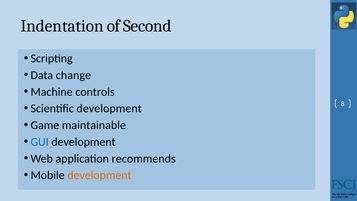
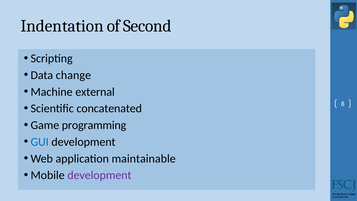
controls: controls -> external (95, 92)
Scientific development: development -> concatenated (109, 108)
maintainable: maintainable -> programming (94, 125)
recommends: recommends -> maintainable (144, 158)
development colour: orange -> purple (99, 175)
